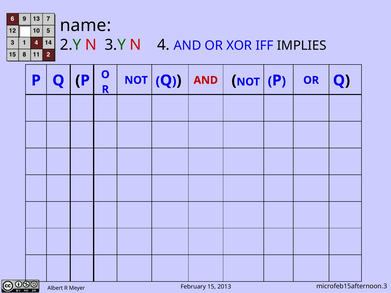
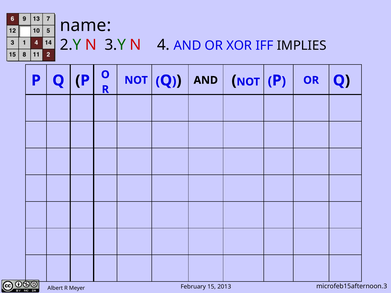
AND colour: red -> black (206, 80)
